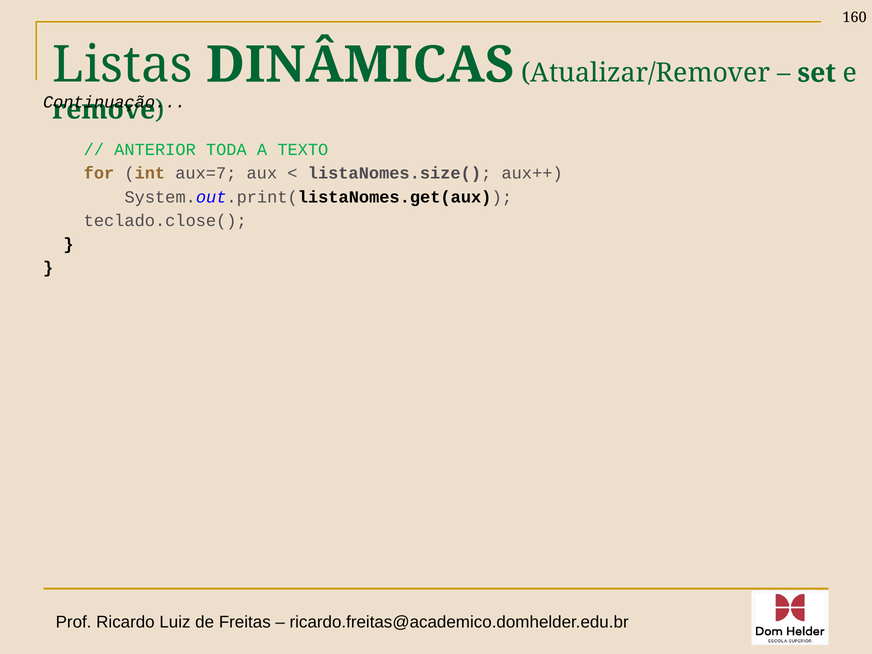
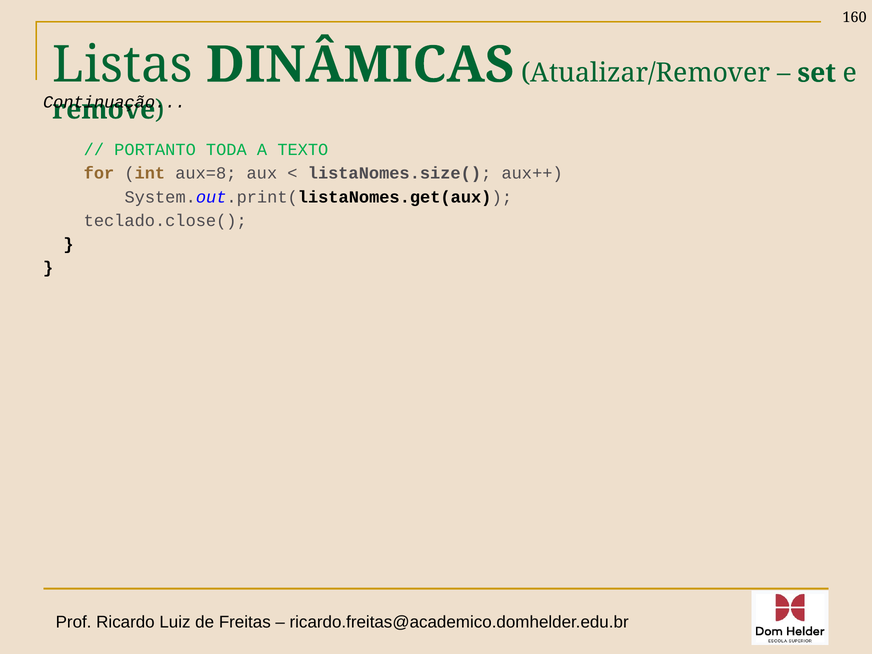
ANTERIOR: ANTERIOR -> PORTANTO (155, 150)
aux=7: aux=7 -> aux=8 (206, 173)
